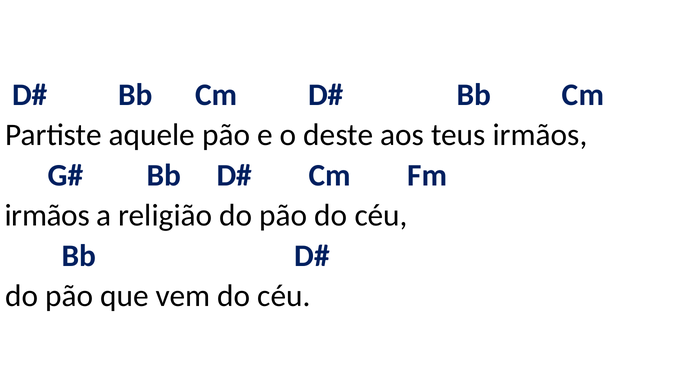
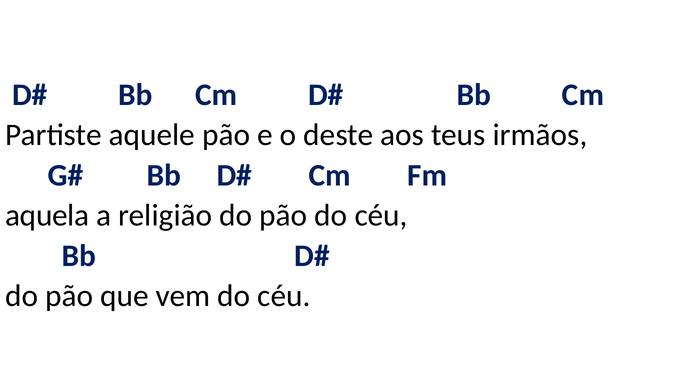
irmãos: irmãos -> aquela (47, 216)
